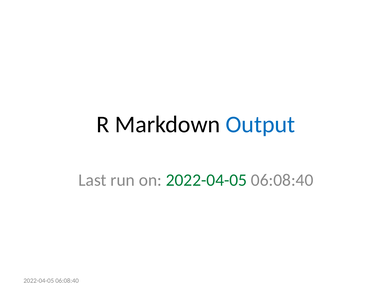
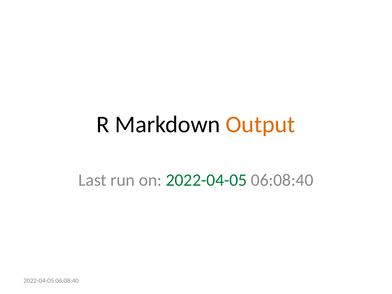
Output colour: blue -> orange (260, 125)
